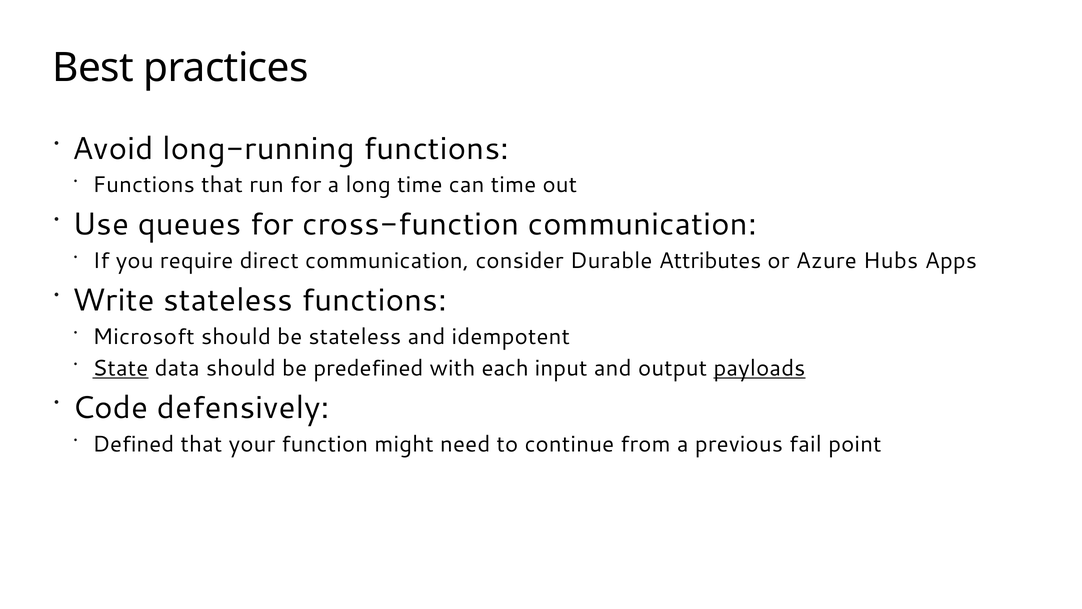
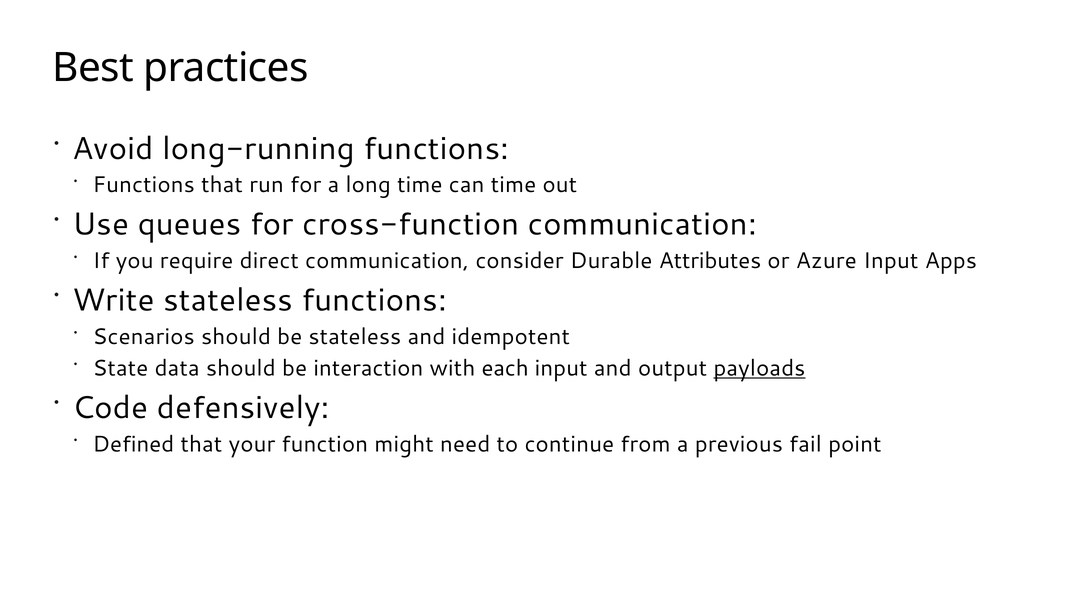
Azure Hubs: Hubs -> Input (891, 261)
Microsoft: Microsoft -> Scenarios (144, 336)
State underline: present -> none (120, 368)
predefined: predefined -> interaction (368, 368)
